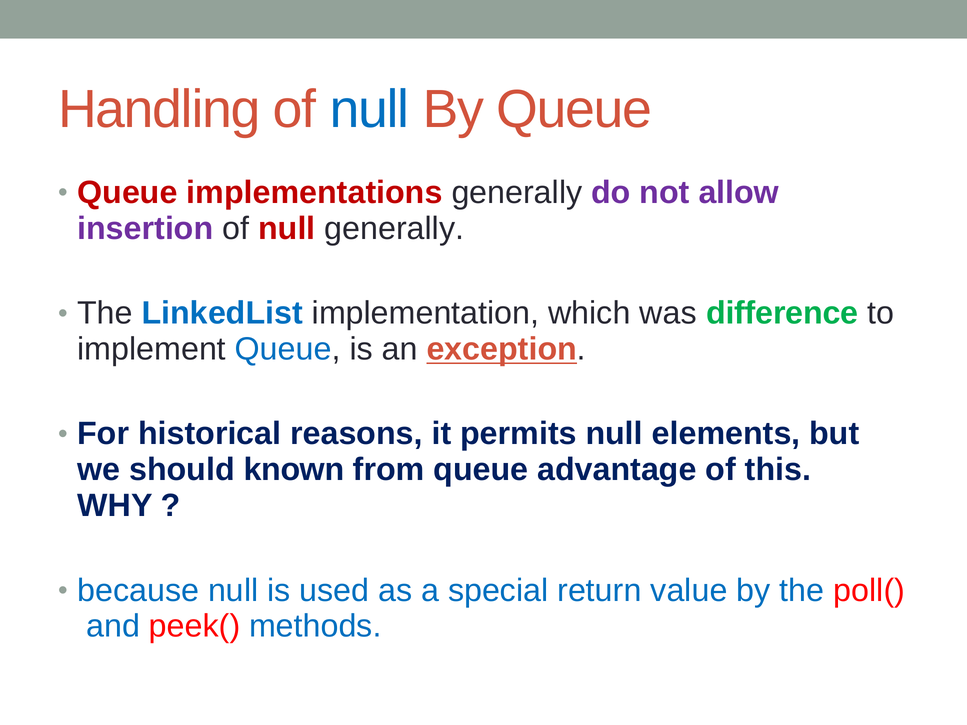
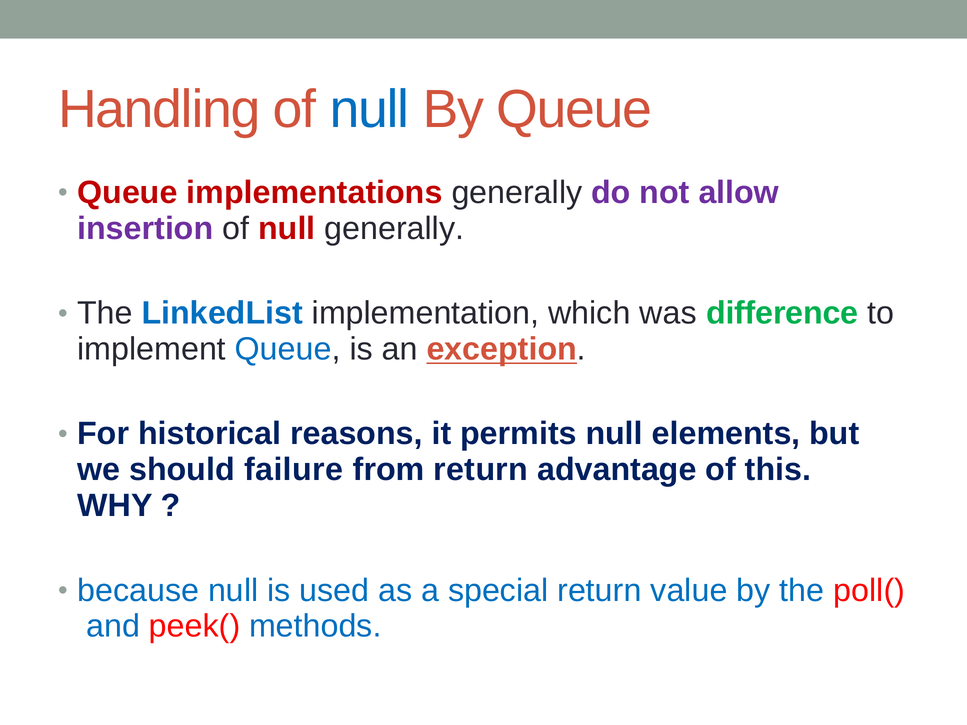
known: known -> failure (294, 470)
from queue: queue -> return (481, 470)
